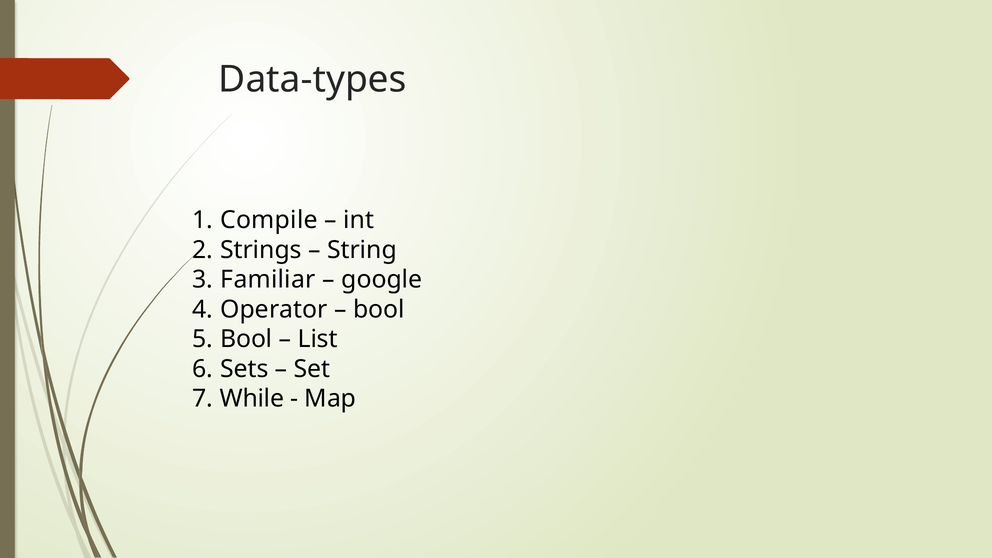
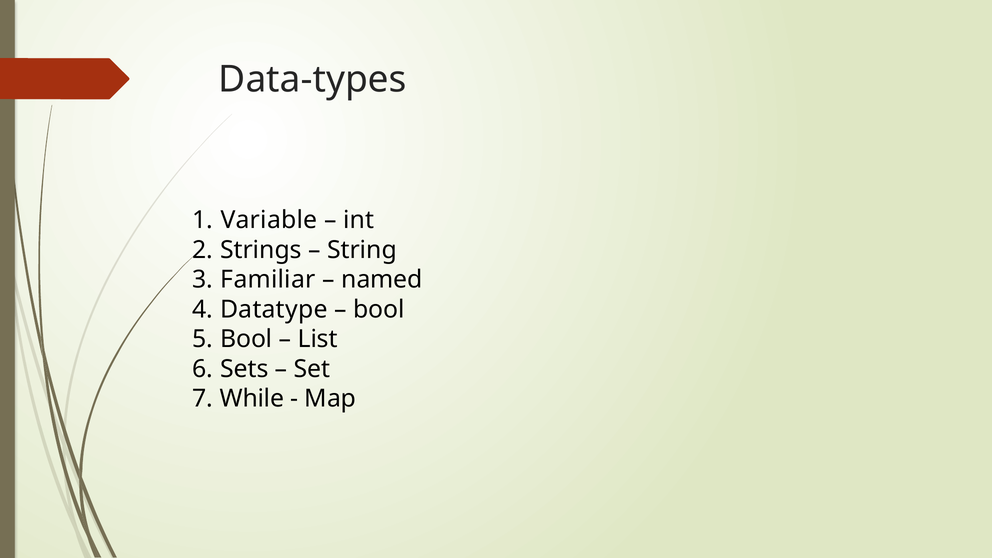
Compile: Compile -> Variable (269, 220)
google: google -> named (382, 280)
Operator: Operator -> Datatype (274, 309)
